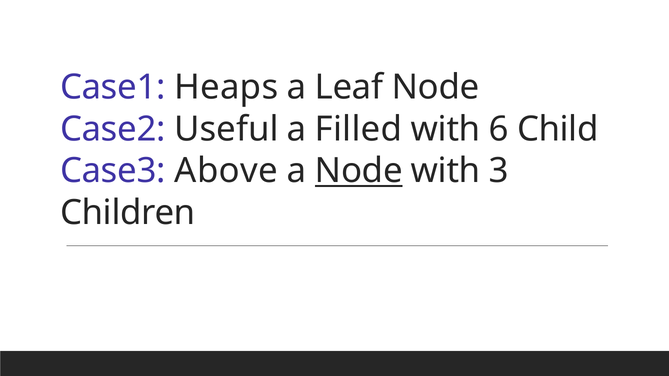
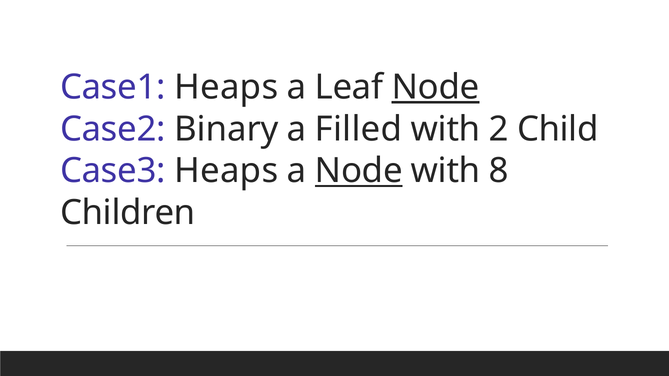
Node underline: none -> present (436, 87)
Useful: Useful -> Binary (226, 129)
6: 6 -> 2 (499, 129)
Case3 Above: Above -> Heaps (226, 171)
3: 3 -> 8 (499, 171)
